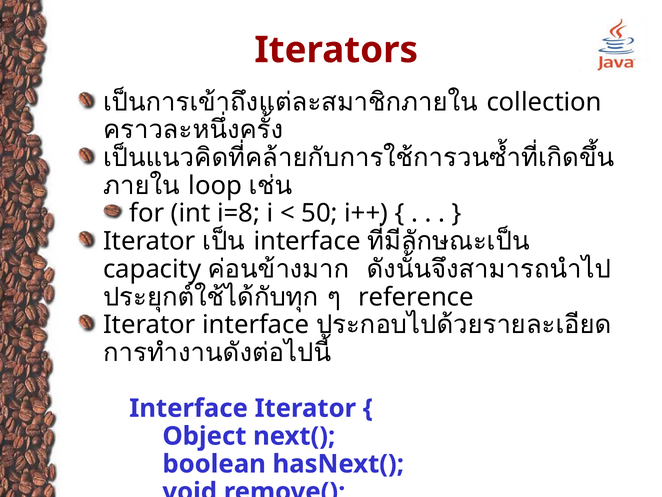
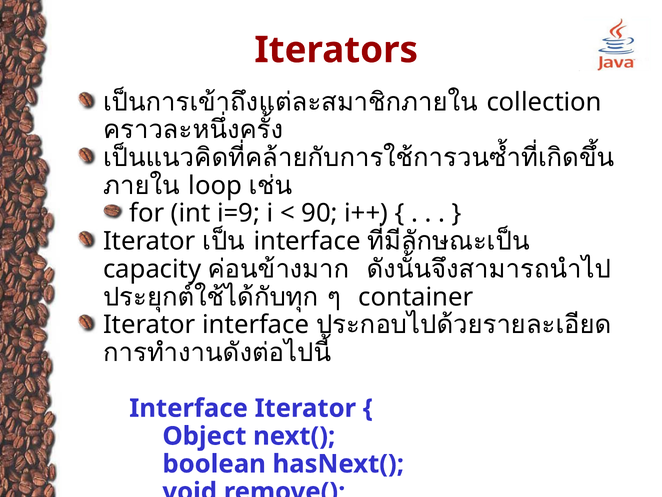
i=8: i=8 -> i=9 (239, 213)
50: 50 -> 90 (319, 213)
reference: reference -> container (416, 297)
